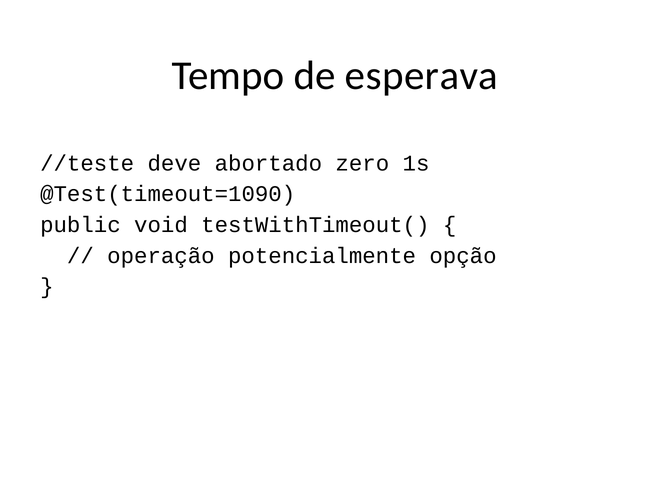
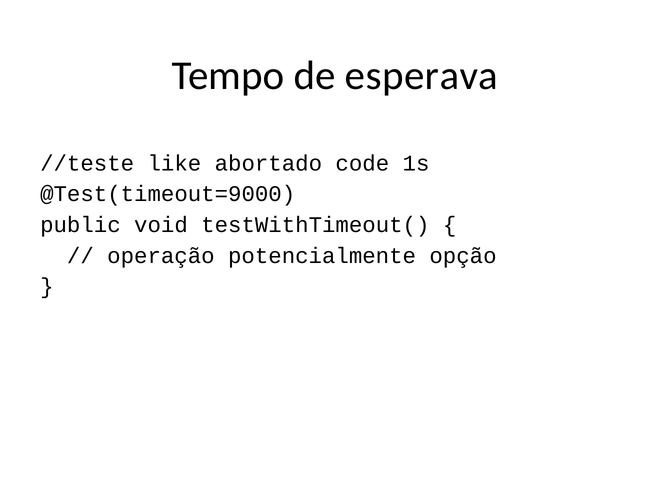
deve: deve -> like (174, 163)
zero: zero -> code (362, 163)
@Test(timeout=1090: @Test(timeout=1090 -> @Test(timeout=9000 (168, 194)
